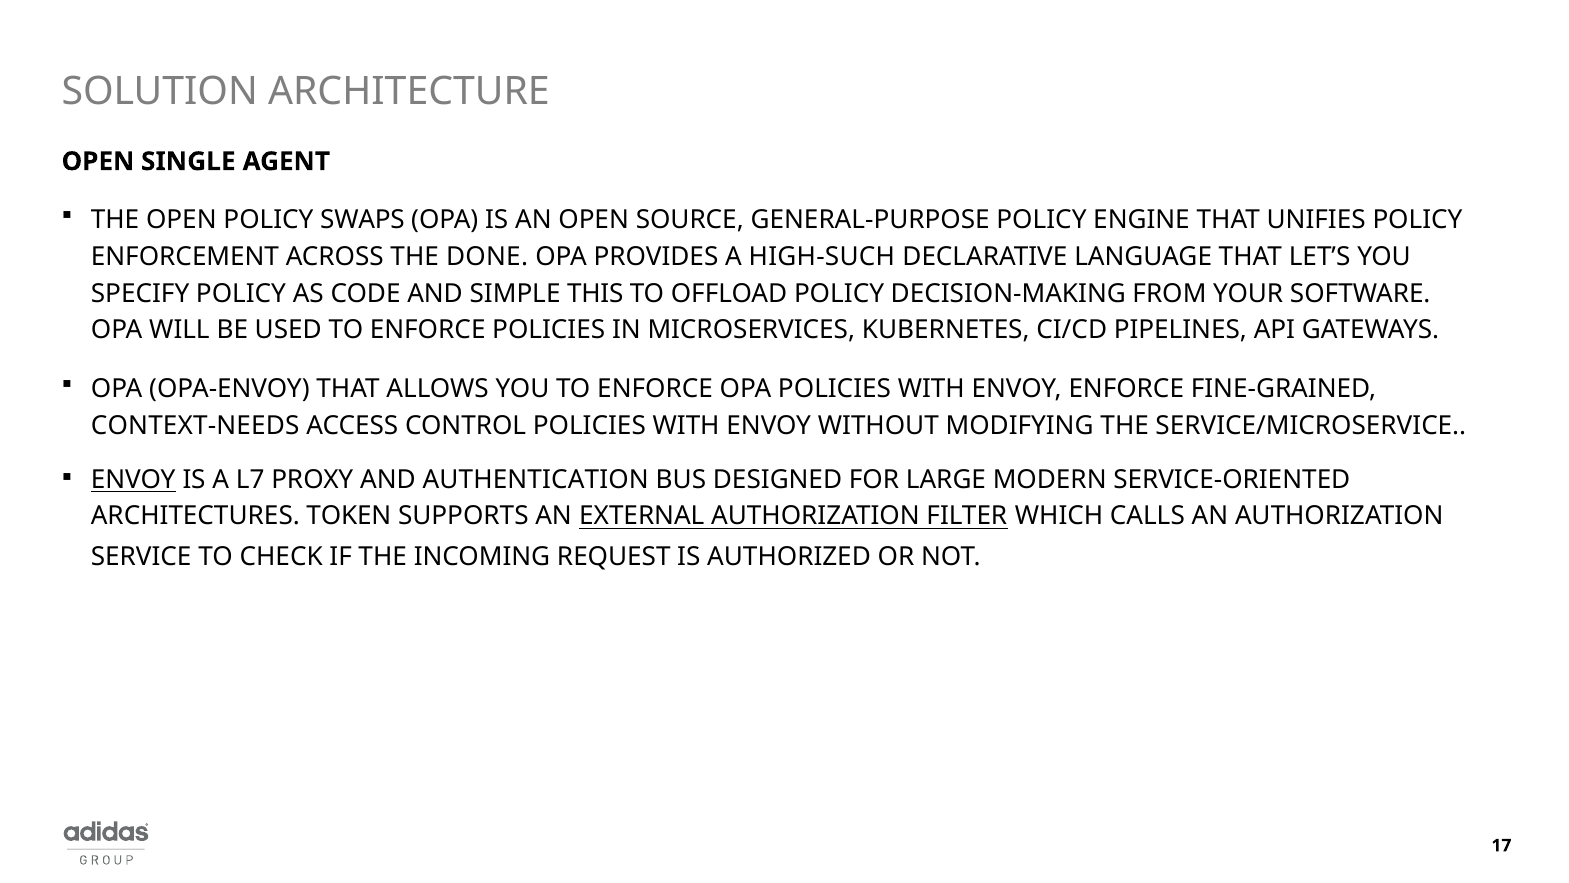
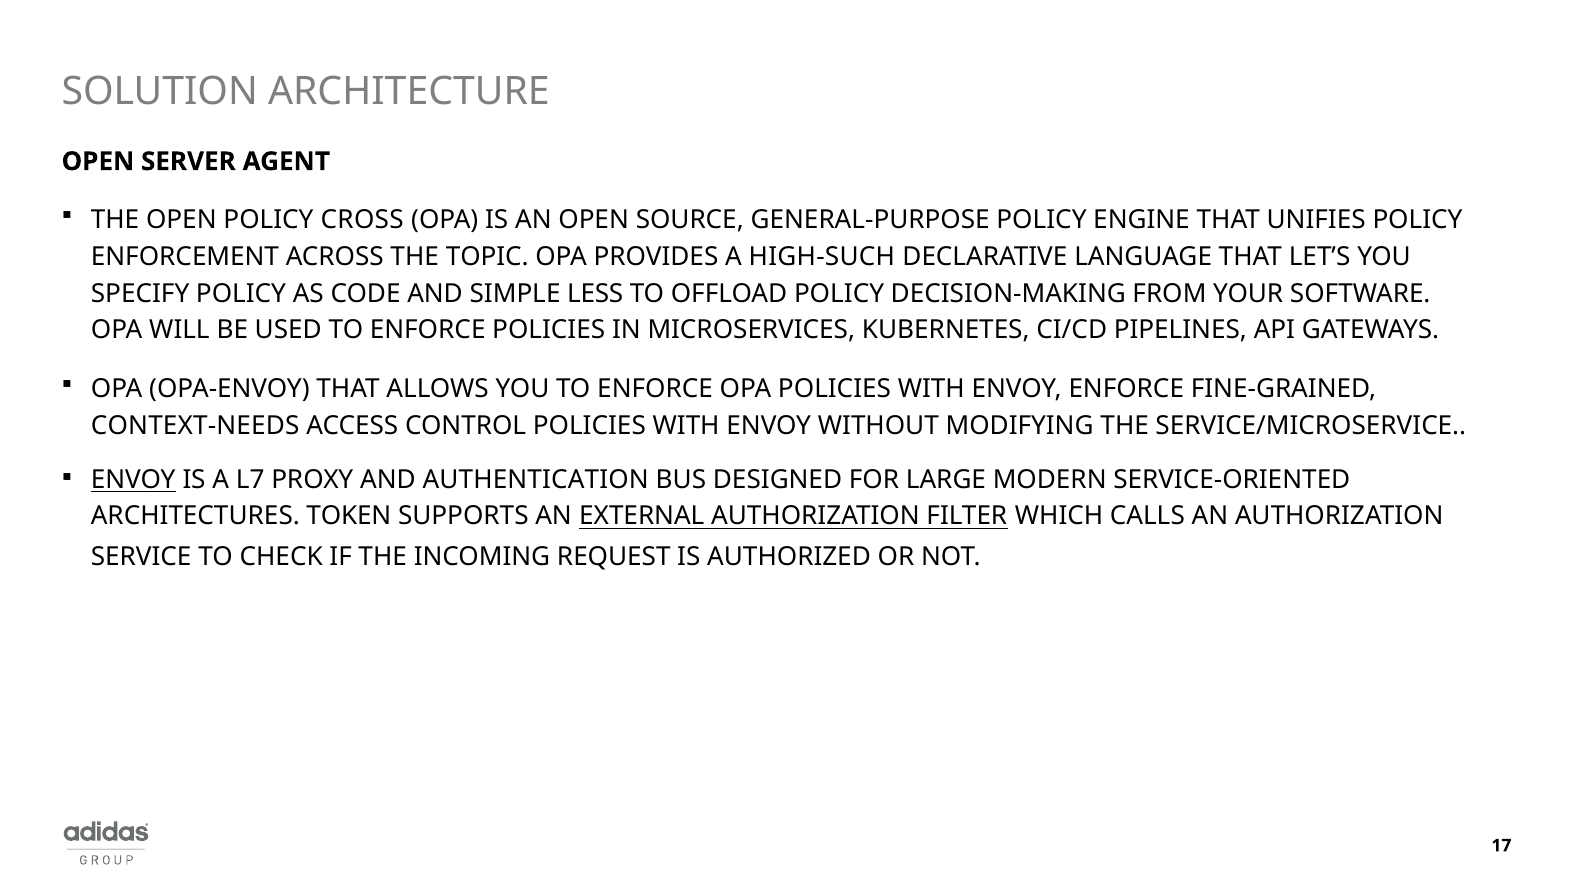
SINGLE: SINGLE -> SERVER (188, 161)
SWAPS: SWAPS -> CROSS (362, 220)
DONE: DONE -> TOPIC (487, 257)
THIS: THIS -> LESS (595, 293)
